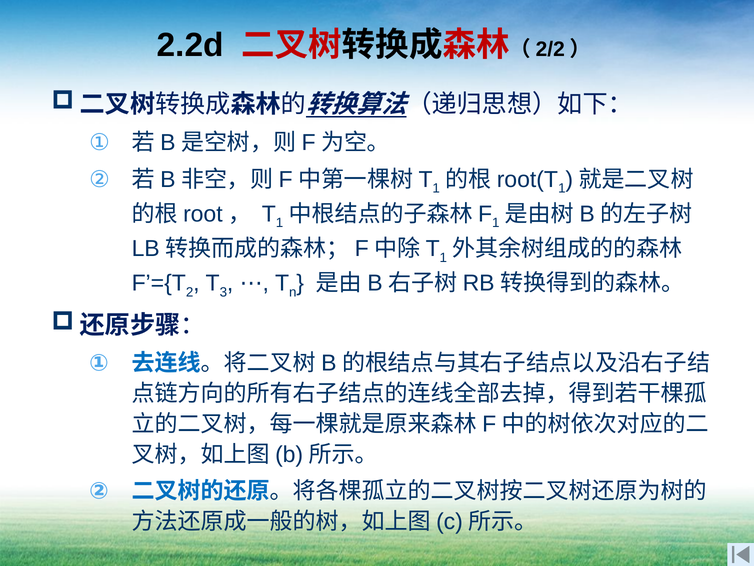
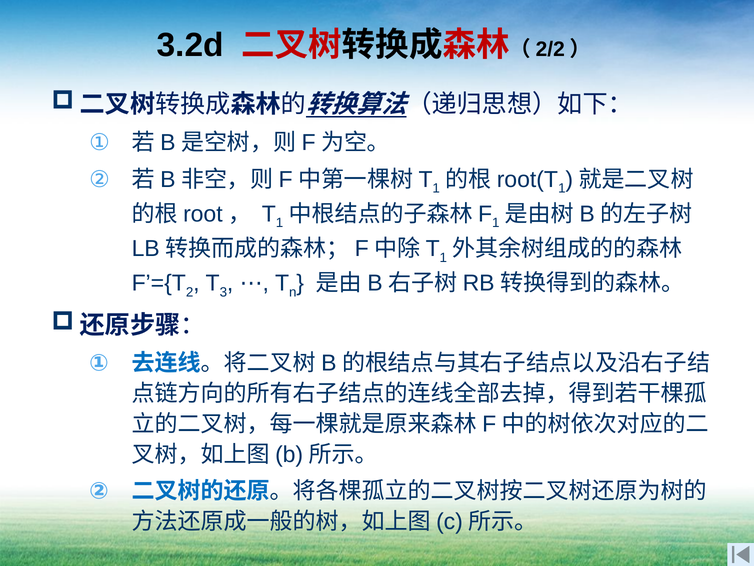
2.2d: 2.2d -> 3.2d (190, 45)
